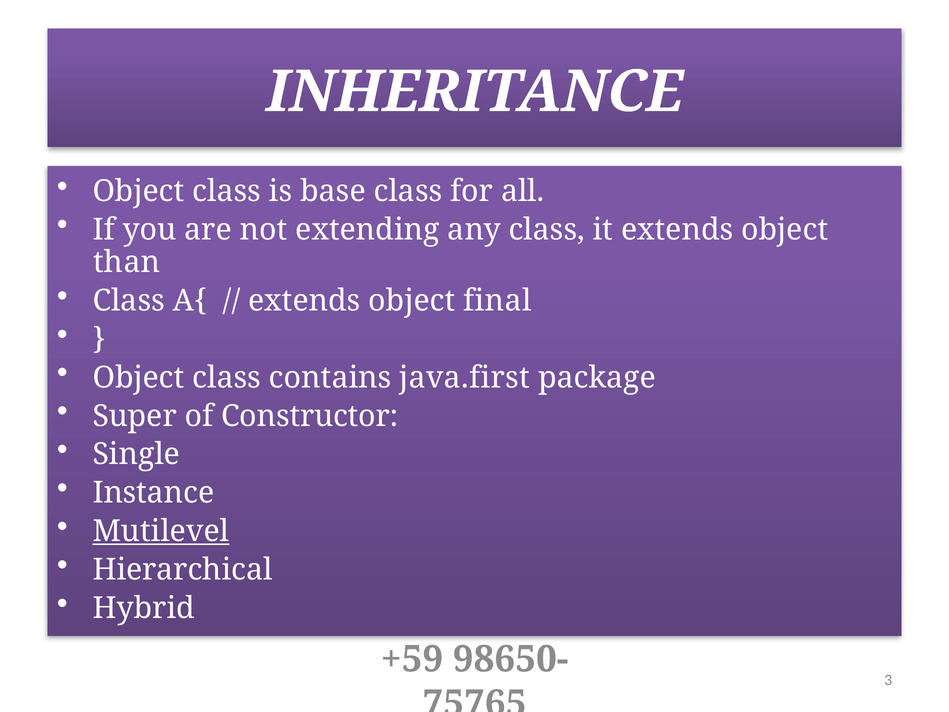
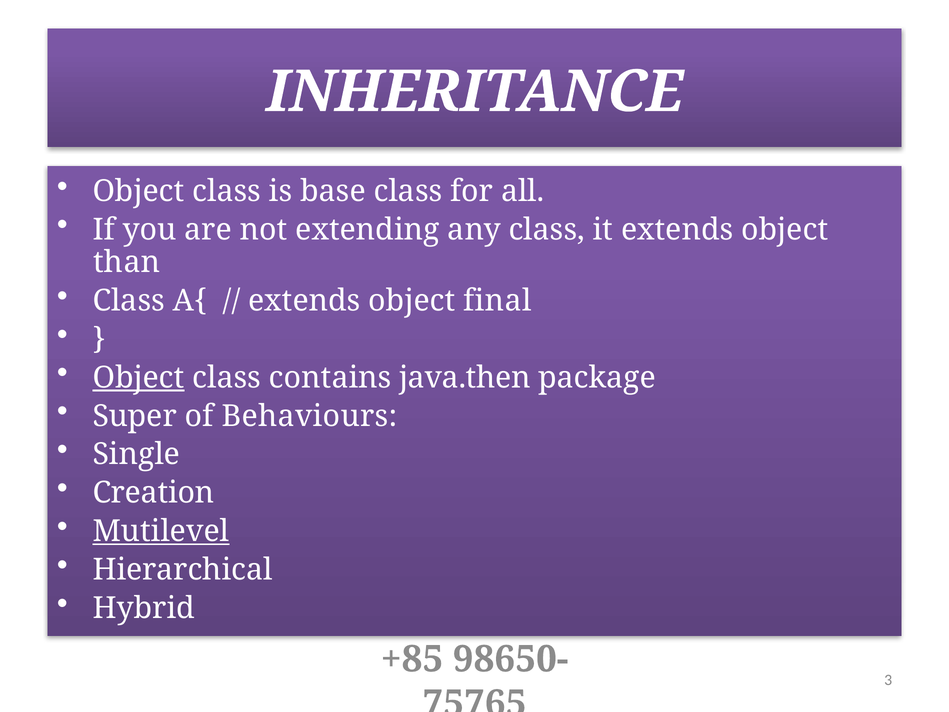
Object underline: none -> present (139, 377)
java.first: java.first -> java.then (465, 377)
Constructor: Constructor -> Behaviours (309, 416)
Instance: Instance -> Creation (153, 493)
+59: +59 -> +85 (412, 659)
